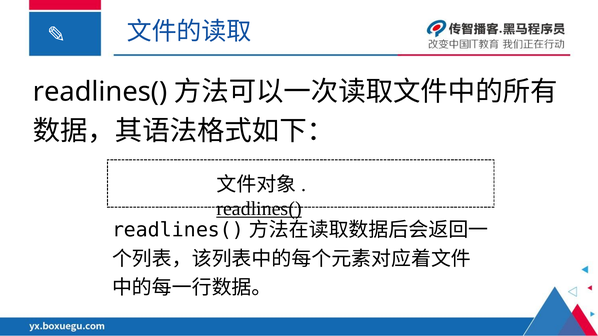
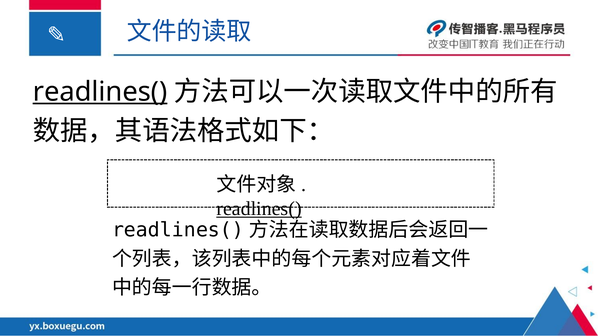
readlines( underline: none -> present (100, 92)
